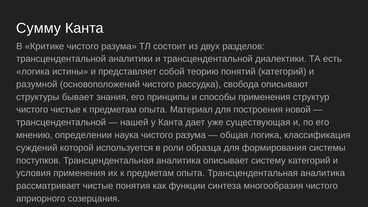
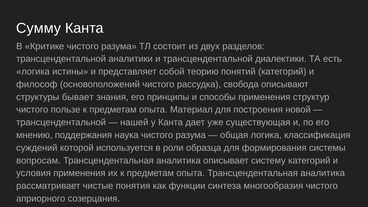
разумной: разумной -> философ (37, 84)
чистого чистые: чистые -> пользе (66, 110)
определении: определении -> поддержания (83, 135)
поступков: поступков -> вопросам (38, 160)
